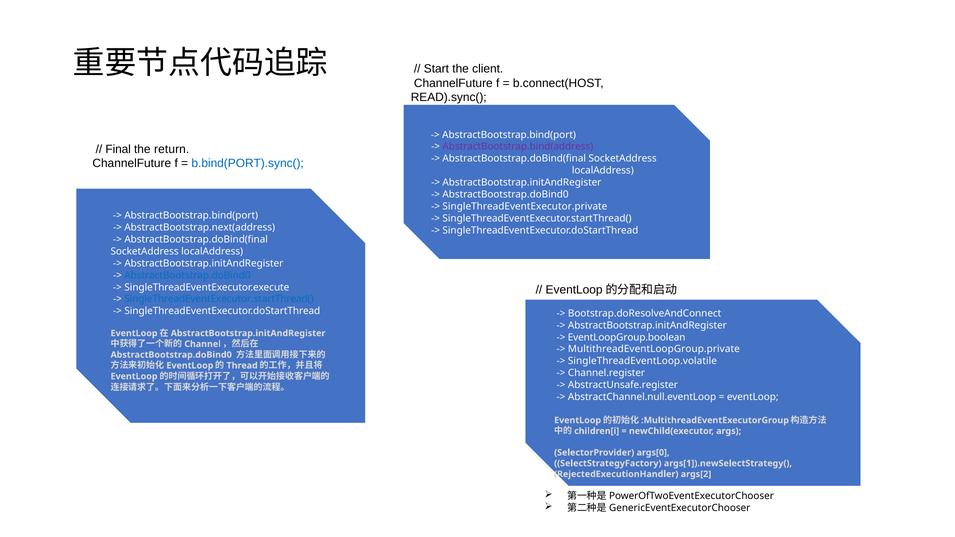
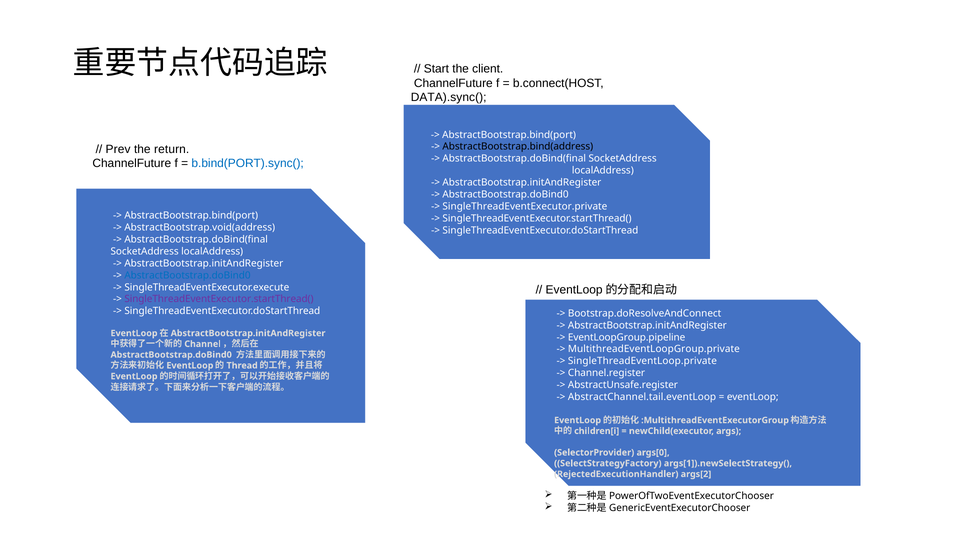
READ).sync(: READ).sync( -> DATA).sync( (449, 98)
Final: Final -> Prev (118, 149)
AbstractBootstrap.bind(address colour: purple -> black (518, 147)
AbstractBootstrap.next(address: AbstractBootstrap.next(address -> AbstractBootstrap.void(address (200, 228)
SingleThreadEventExecutor.startThread( colour: blue -> purple (219, 299)
EventLoopGroup.boolean: EventLoopGroup.boolean -> EventLoopGroup.pipeline (627, 337)
SingleThreadEventLoop.volatile: SingleThreadEventLoop.volatile -> SingleThreadEventLoop.private (642, 361)
AbstractChannel.null.eventLoop: AbstractChannel.null.eventLoop -> AbstractChannel.tail.eventLoop (642, 397)
